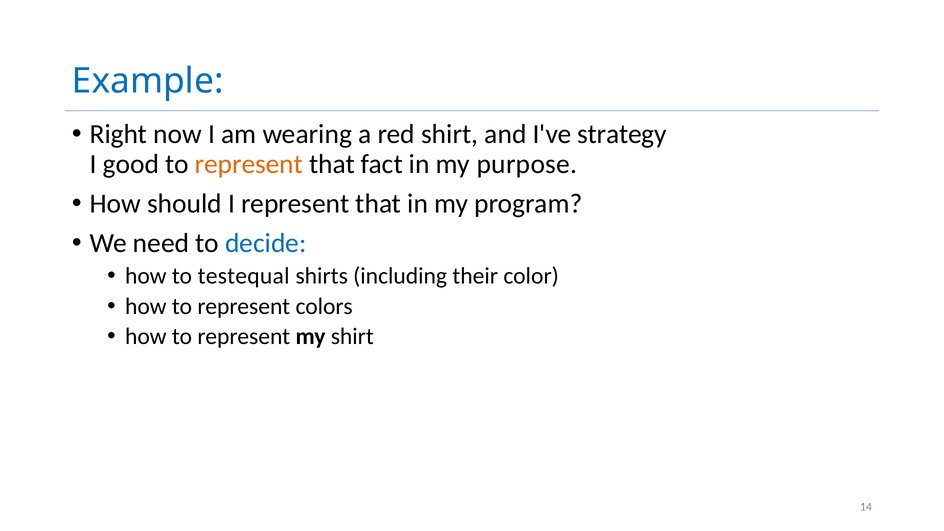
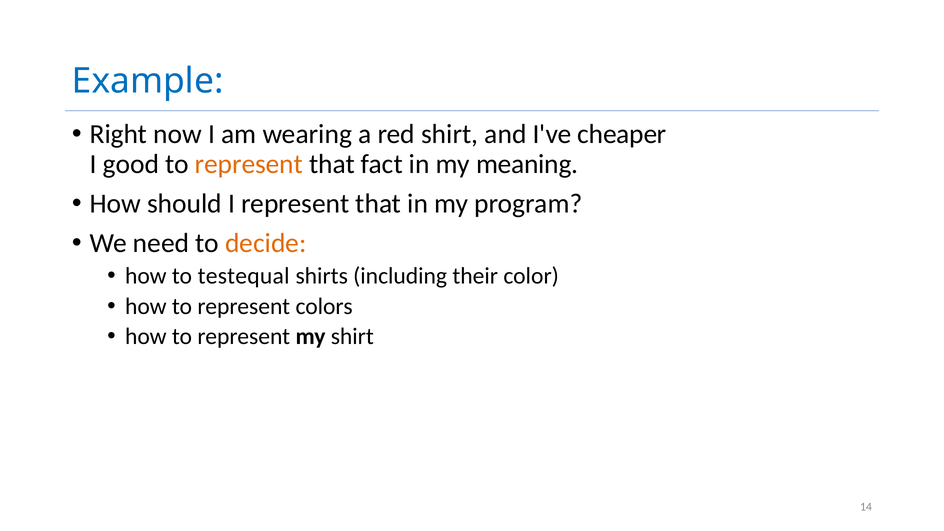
strategy: strategy -> cheaper (622, 134)
purpose: purpose -> meaning (527, 164)
decide colour: blue -> orange (266, 243)
